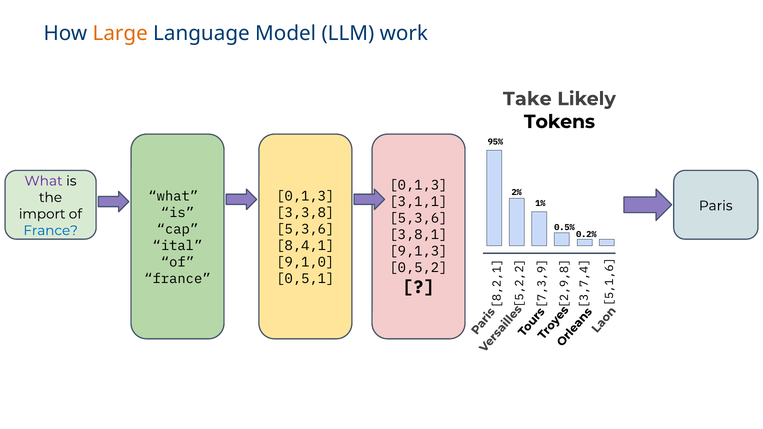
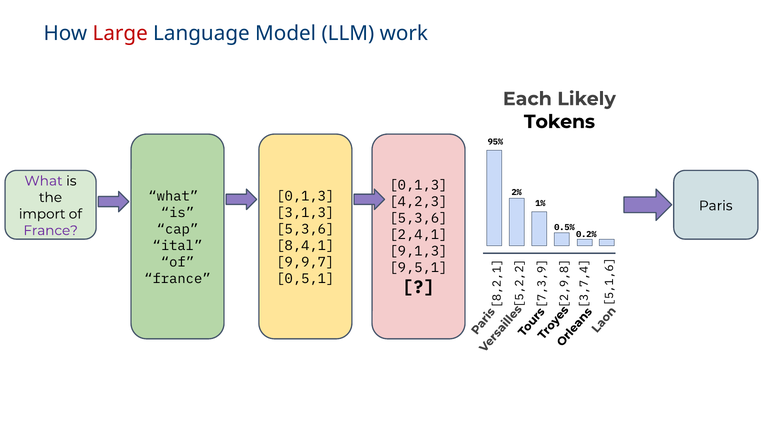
Large colour: orange -> red (120, 33)
Take: Take -> Each (527, 99)
3,1,1: 3,1,1 -> 4,2,3 (418, 202)
3,3,8: 3,3,8 -> 3,1,3 (305, 213)
France colour: blue -> purple (51, 231)
3,8,1: 3,8,1 -> 2,4,1 (418, 235)
9,1,0: 9,1,0 -> 9,9,7 (305, 262)
0,5,2: 0,5,2 -> 9,5,1 (418, 268)
